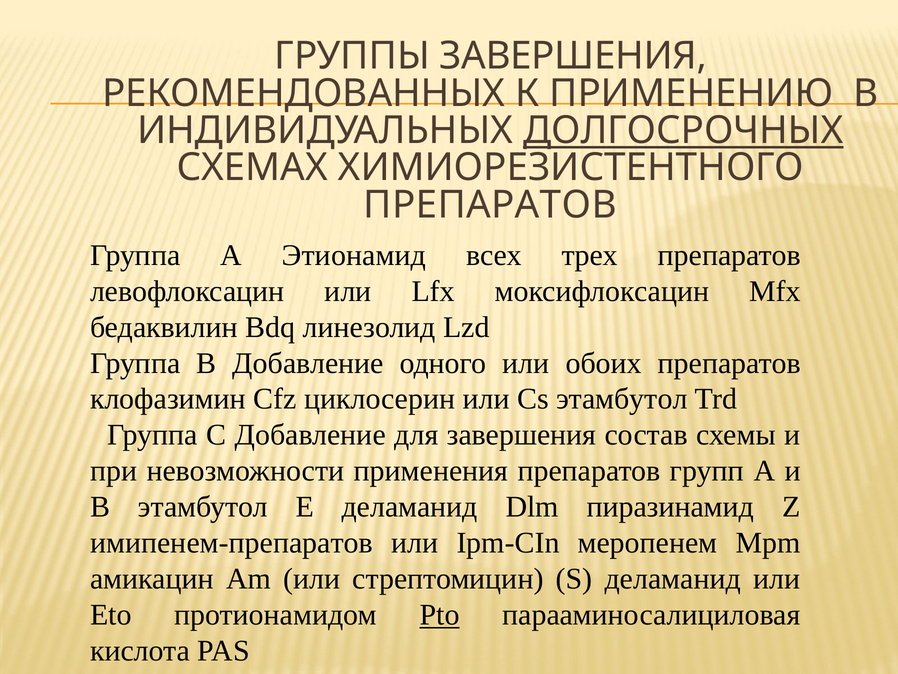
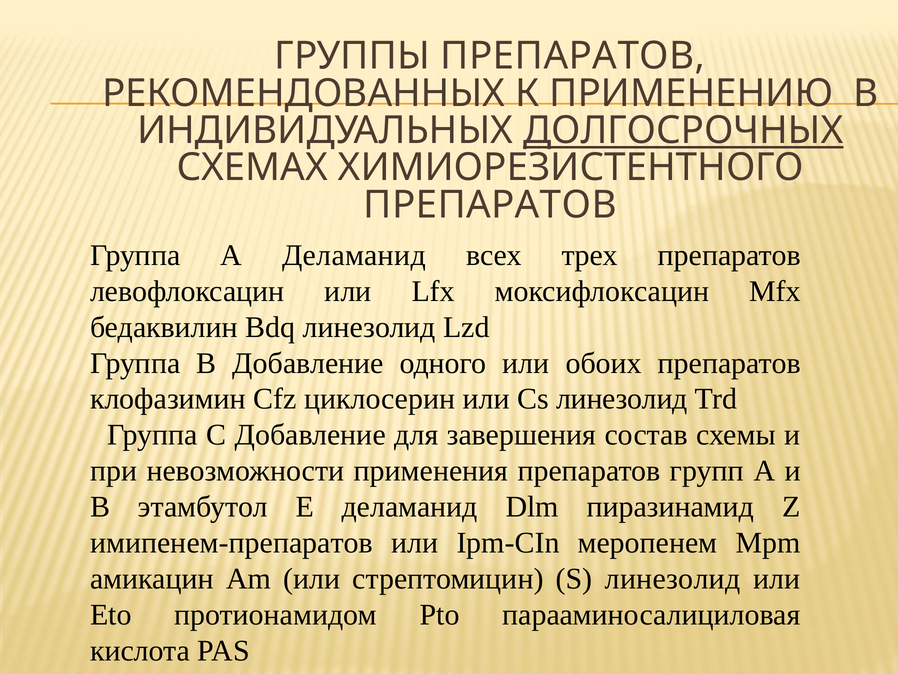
ГРУППЫ ЗАВЕРШЕНИЯ: ЗАВЕРШЕНИЯ -> ПРЕПАРАТОВ (573, 56)
А Этионамид: Этионамид -> Деламанид (354, 255)
Cs этамбутол: этамбутол -> линезолид (622, 399)
S деламанид: деламанид -> линезолид (673, 578)
Pto underline: present -> none (440, 614)
